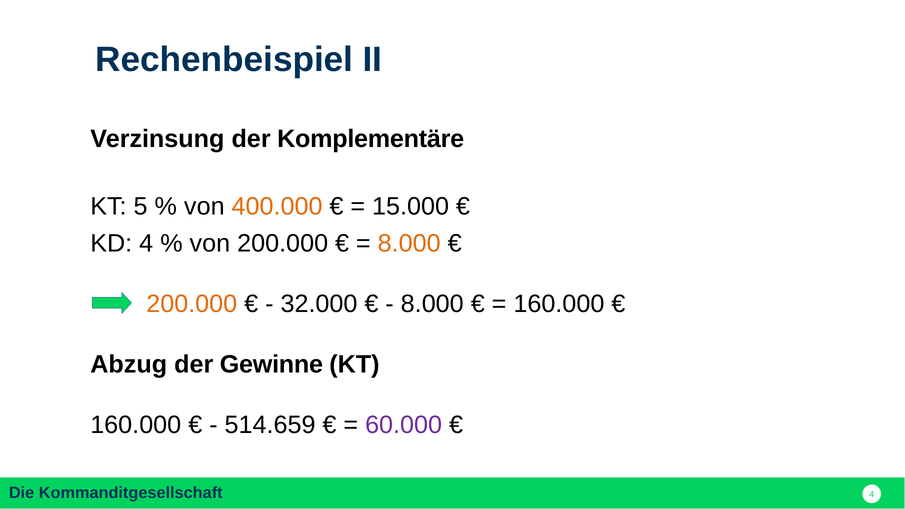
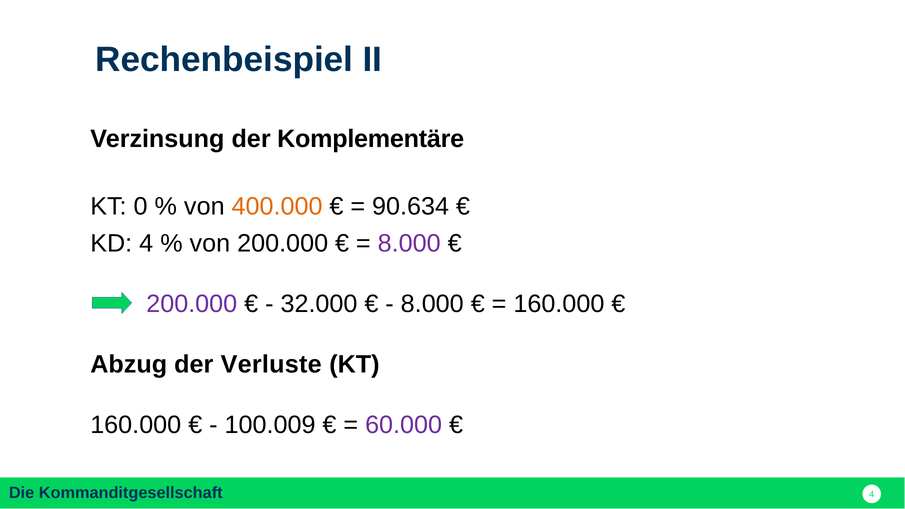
5: 5 -> 0 (141, 206)
15.000: 15.000 -> 90.634 (411, 206)
8.000 colour: orange -> purple (409, 244)
200.000 colour: orange -> purple (192, 304)
Gewinne: Gewinne -> Verluste (271, 364)
514.659: 514.659 -> 100.009 (270, 425)
